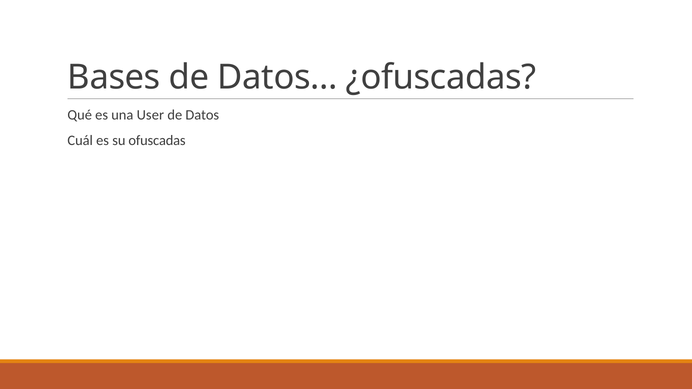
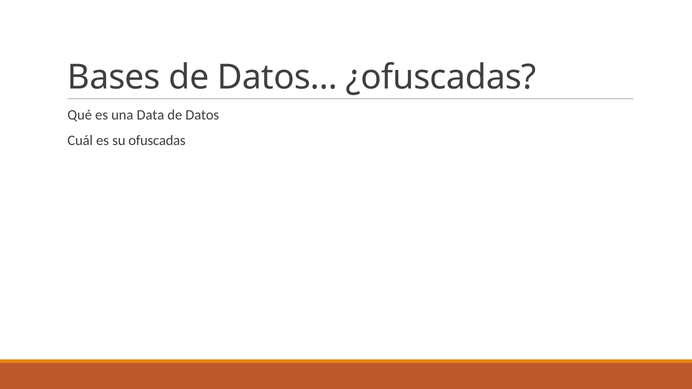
User: User -> Data (150, 115)
